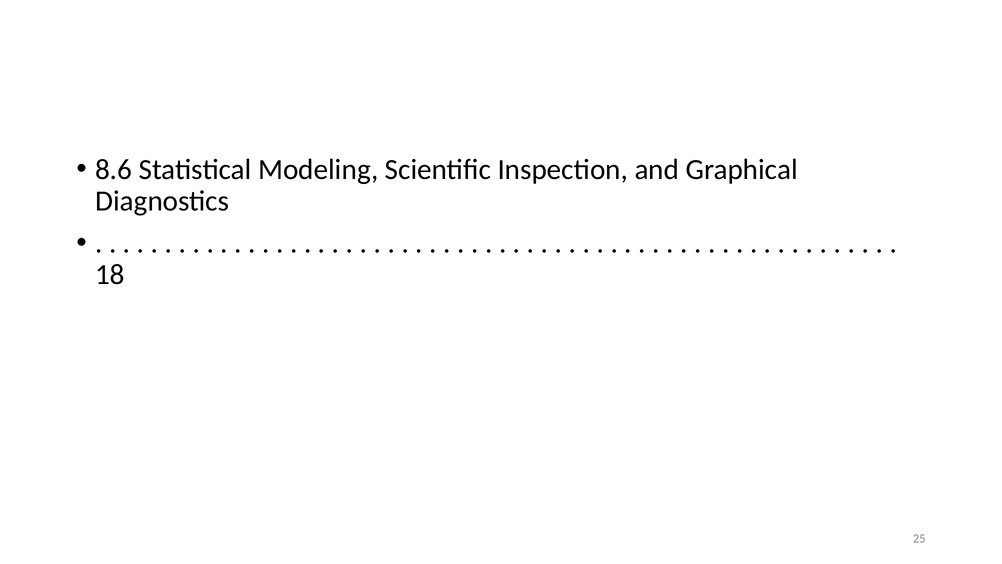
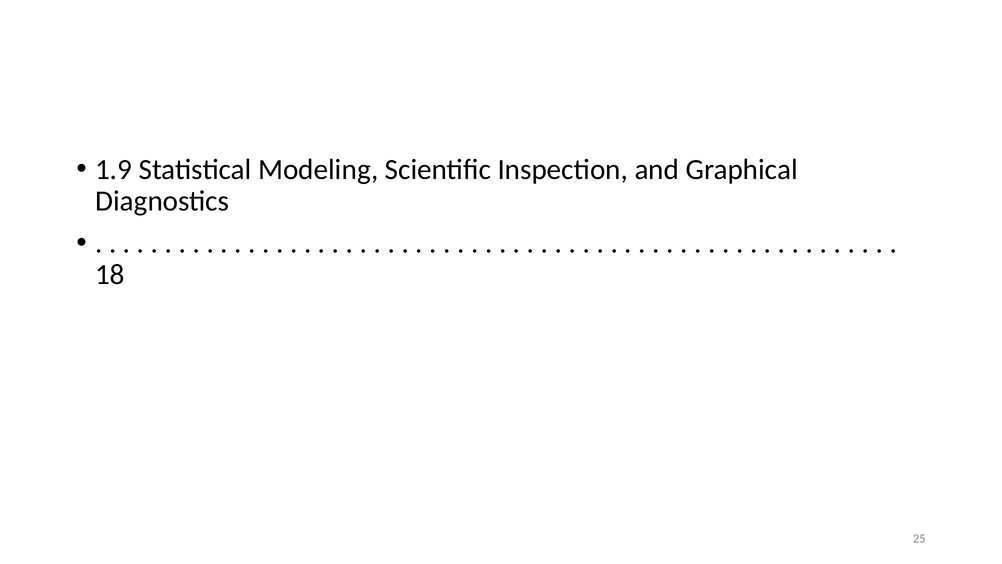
8.6: 8.6 -> 1.9 (114, 169)
